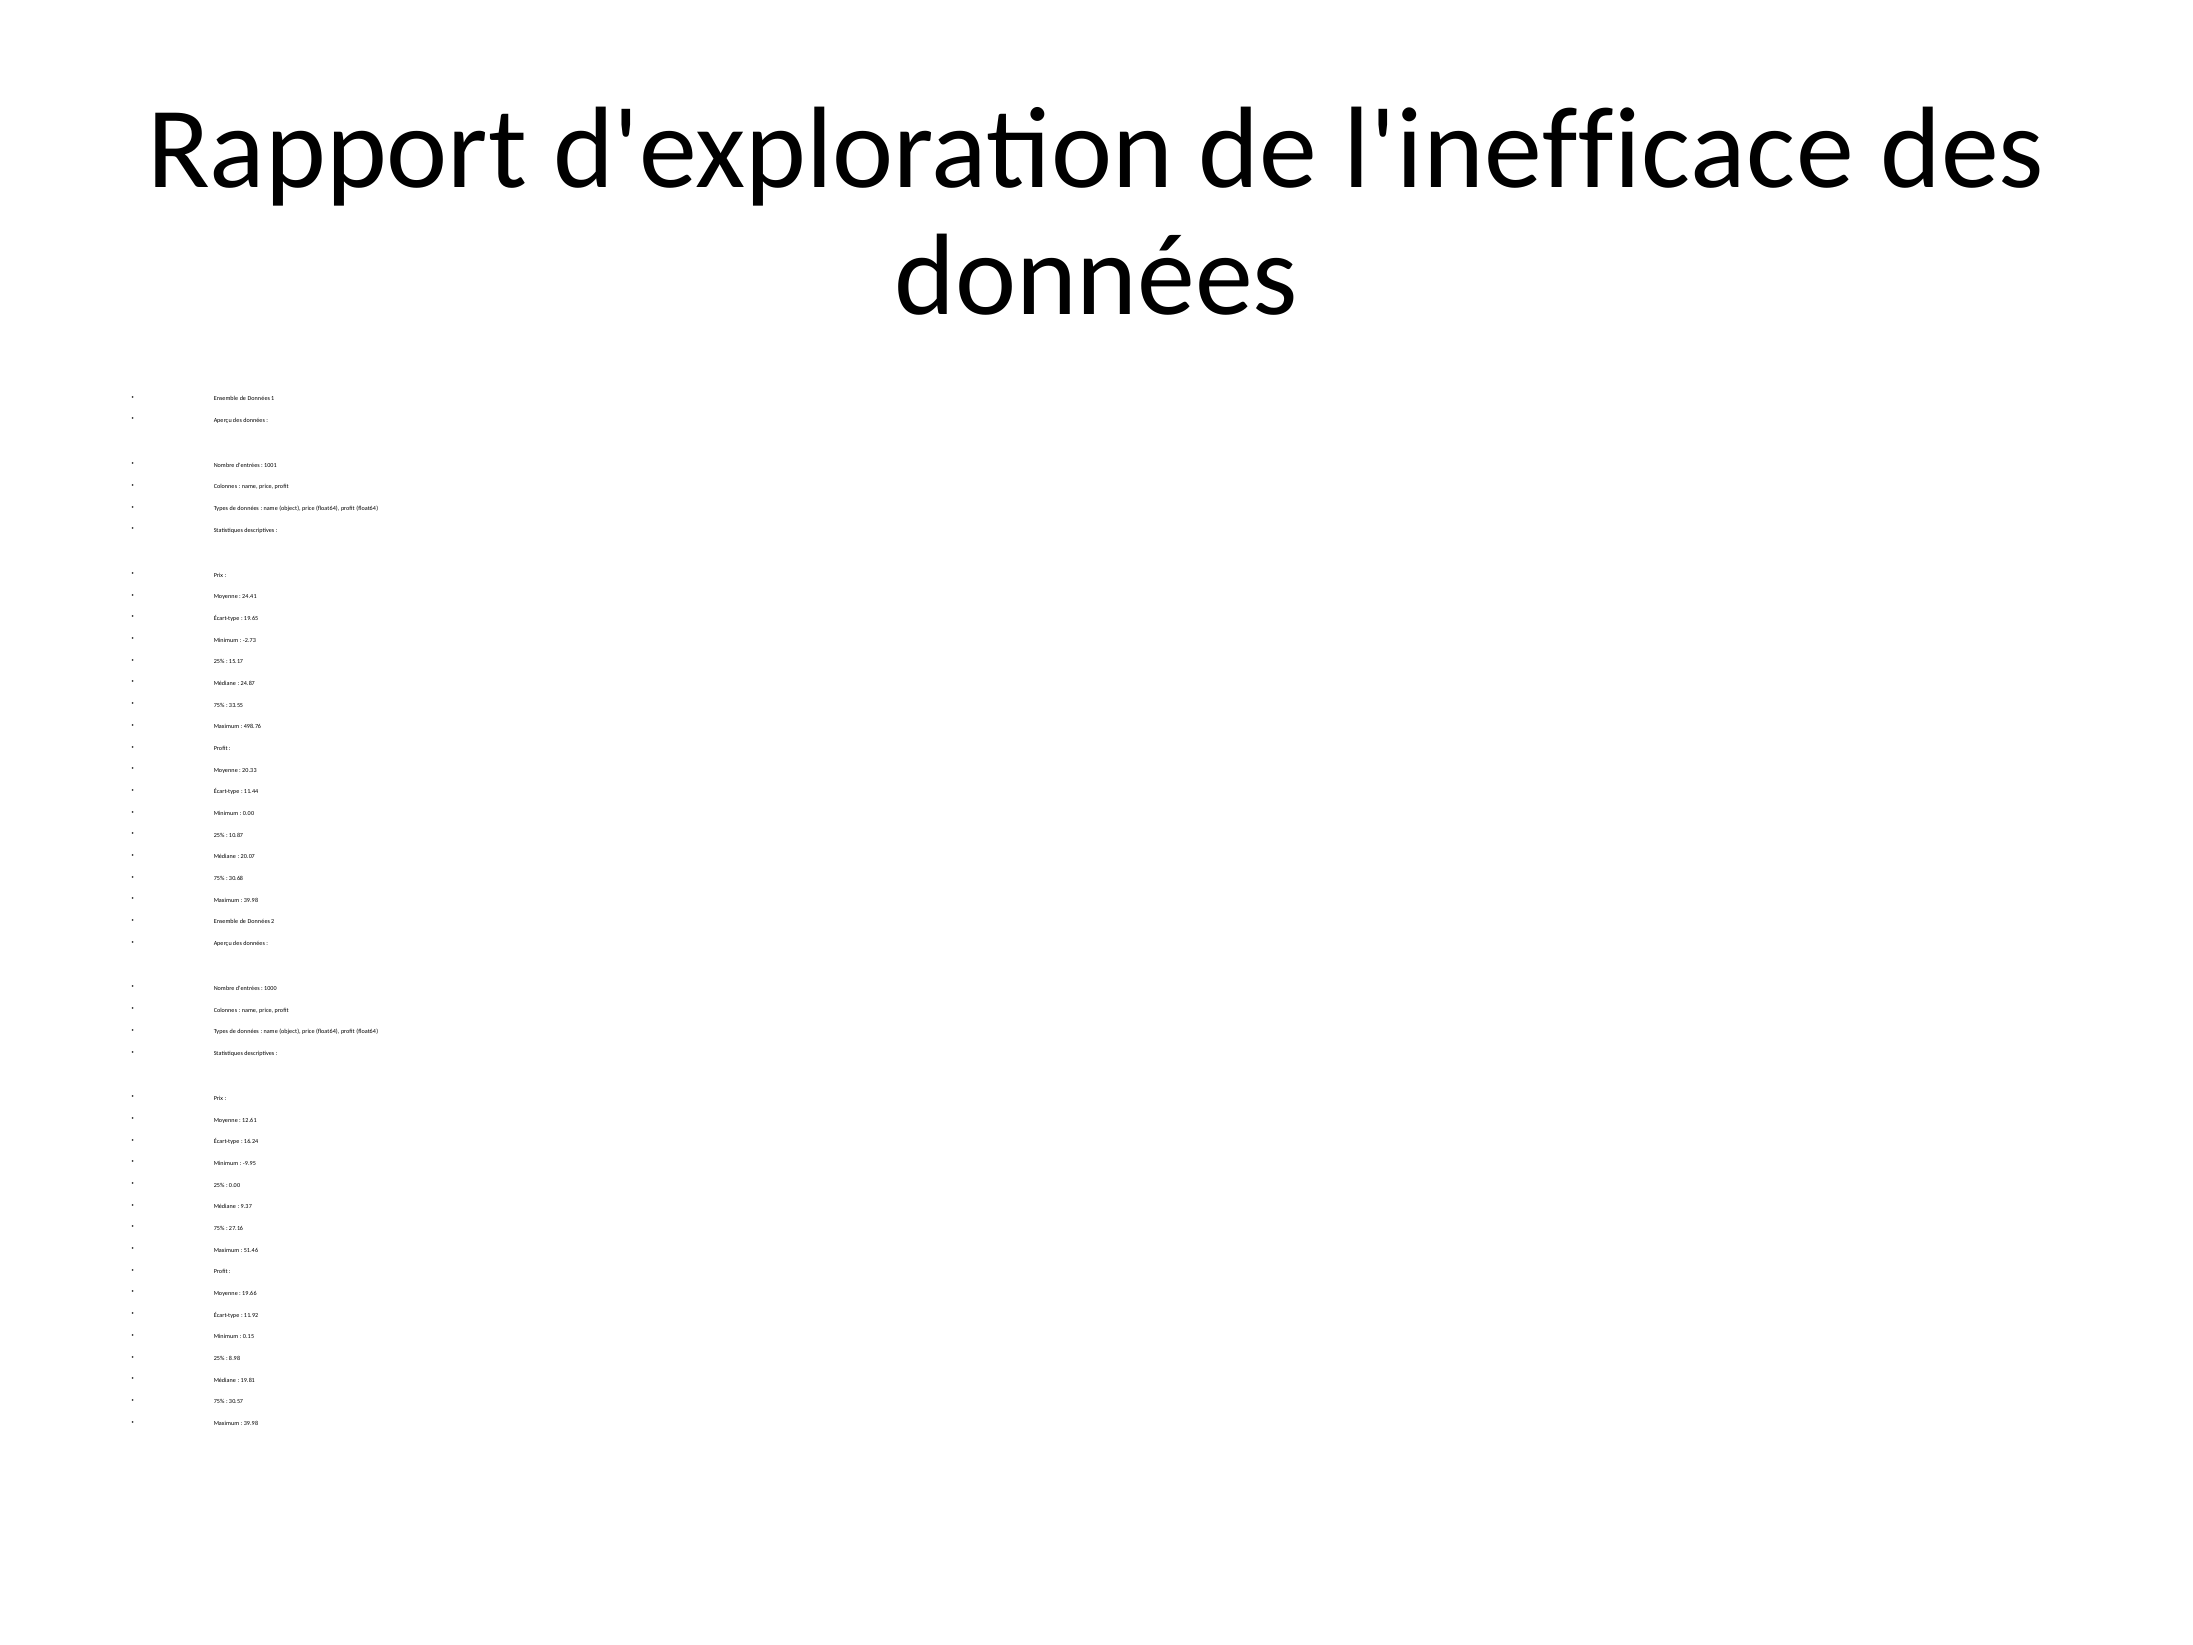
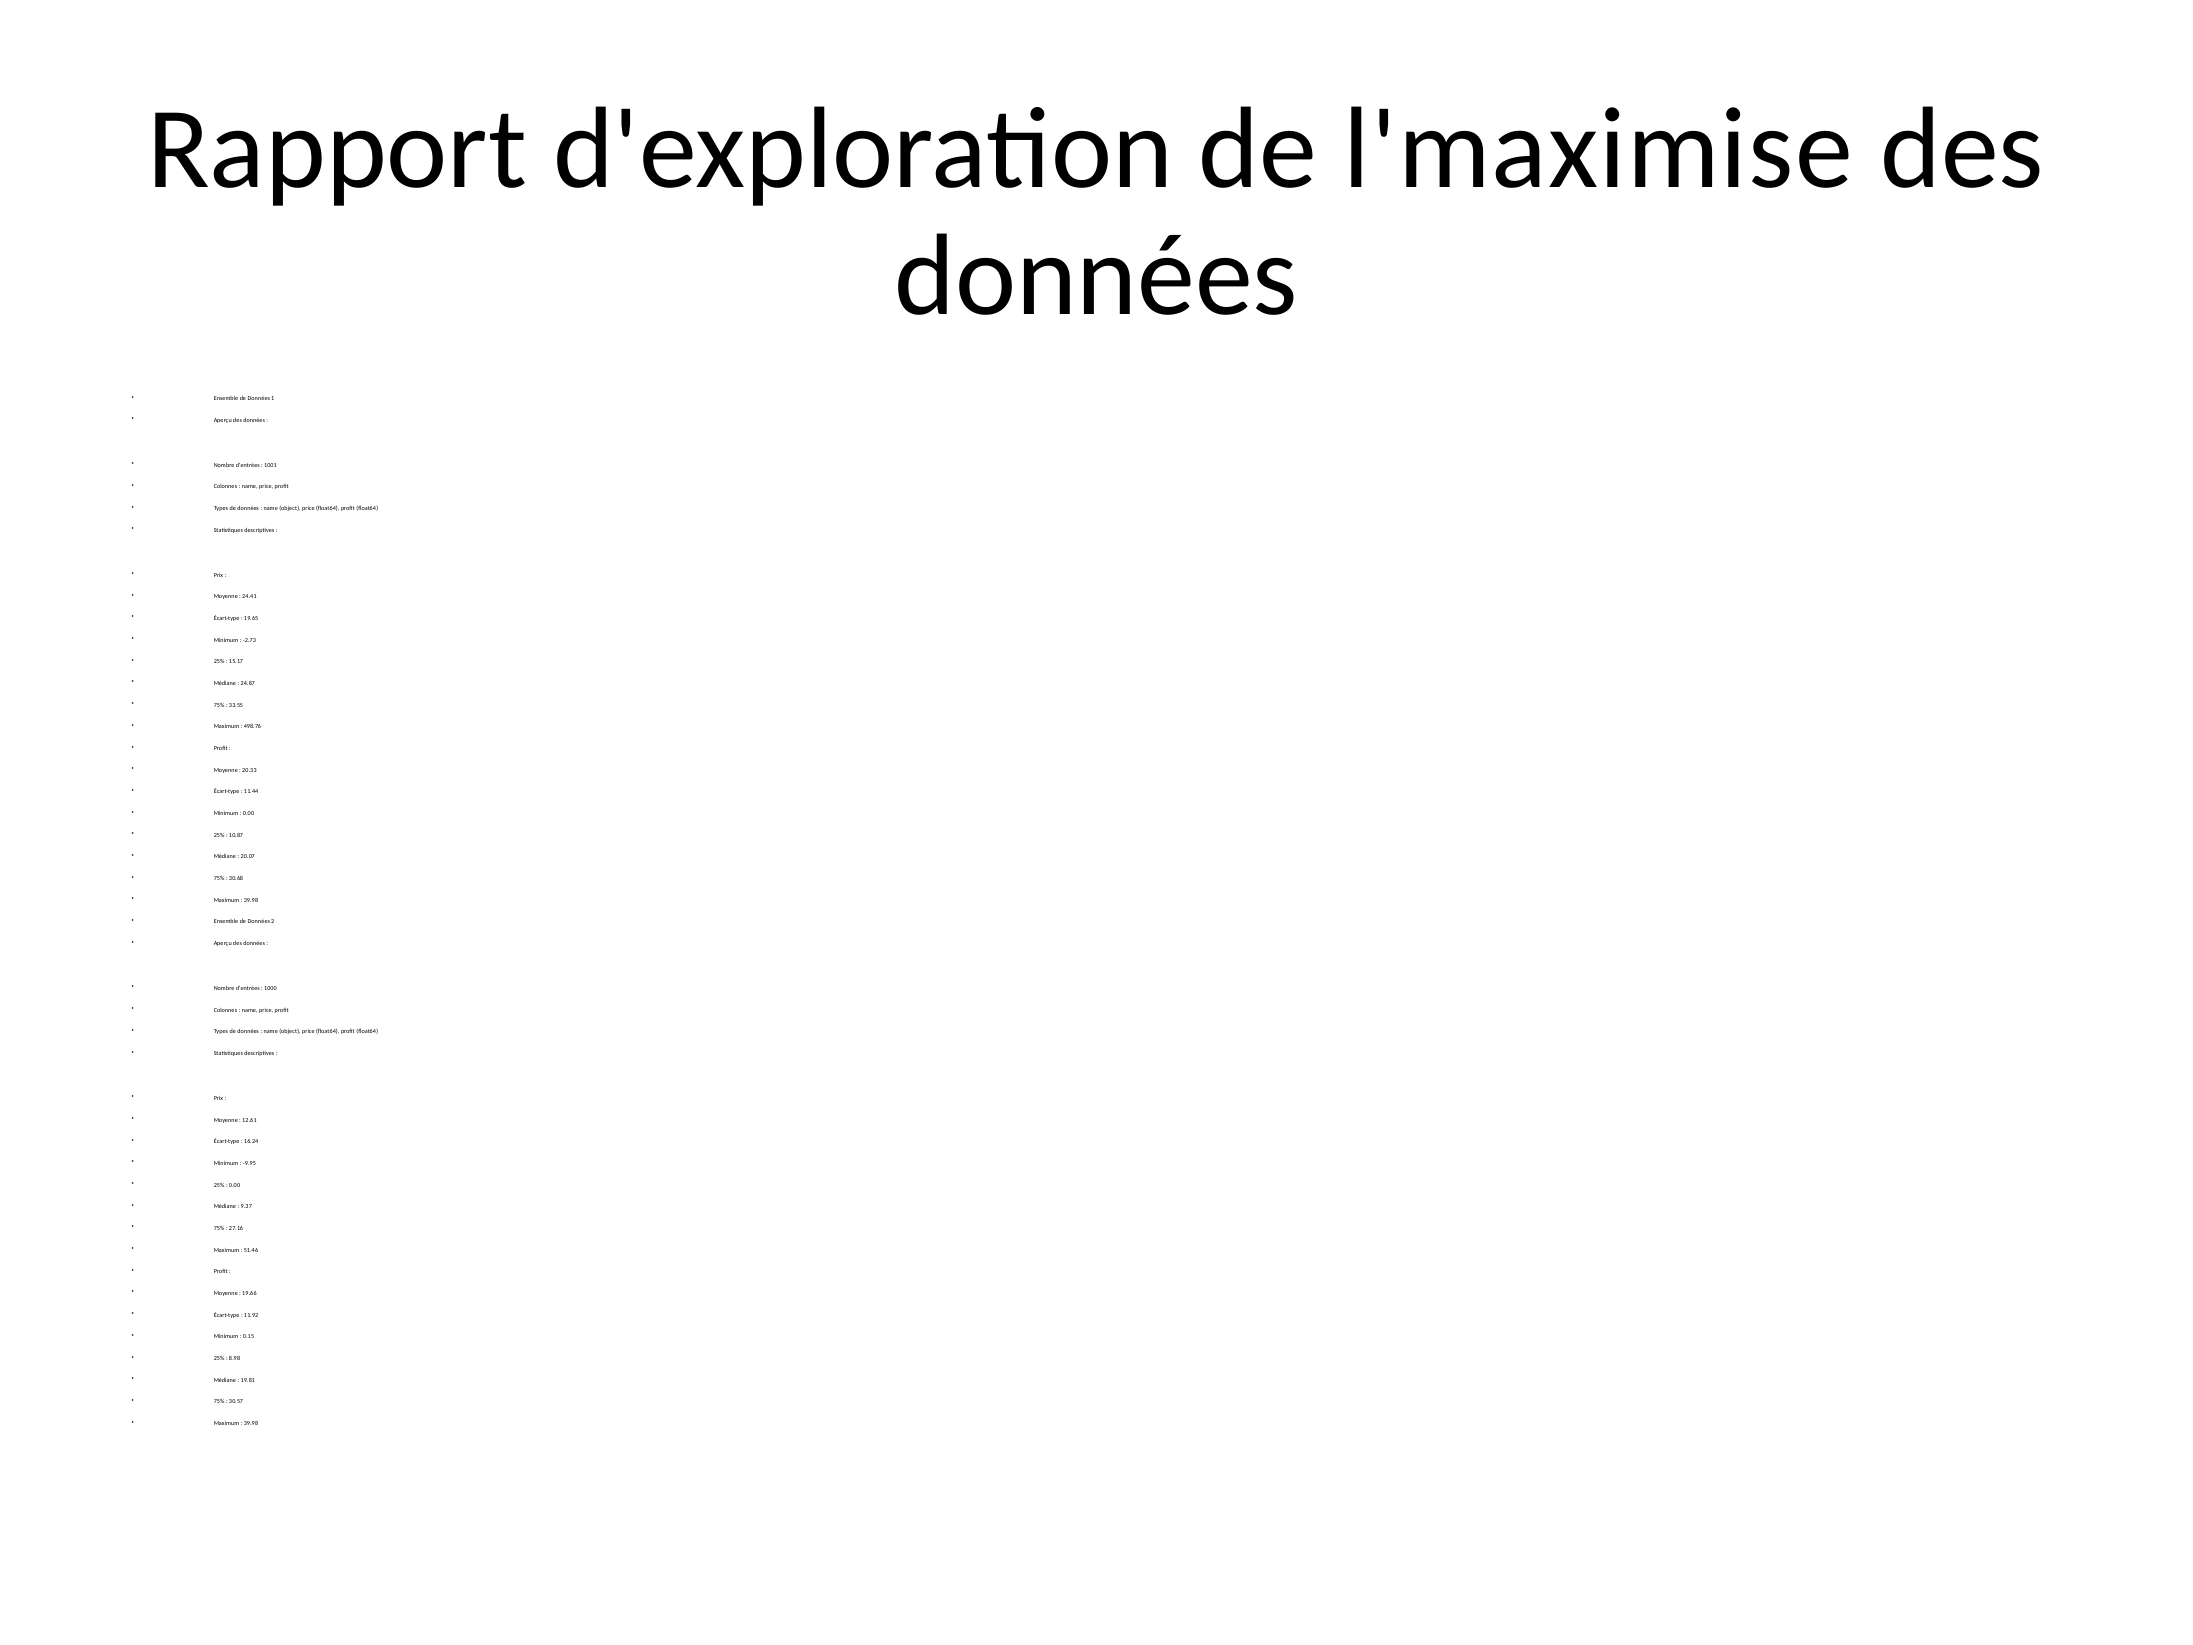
l'inefficace: l'inefficace -> l'maximise (1598, 149)
